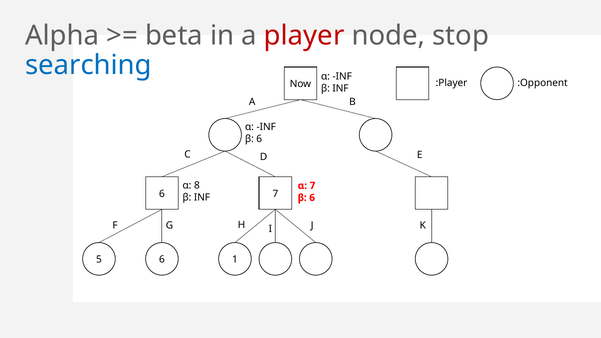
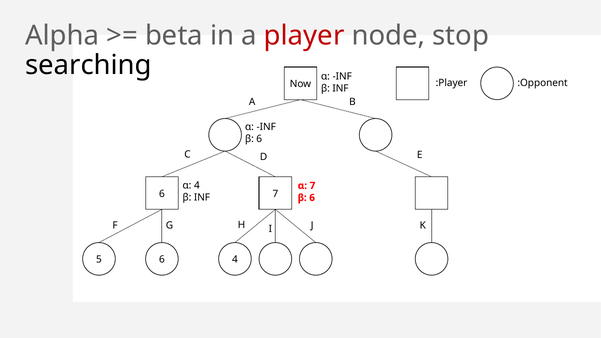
searching colour: blue -> black (88, 65)
α 8: 8 -> 4 (197, 186)
5 1: 1 -> 4 (235, 260)
